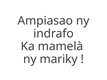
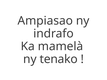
mariky: mariky -> tenako (59, 59)
